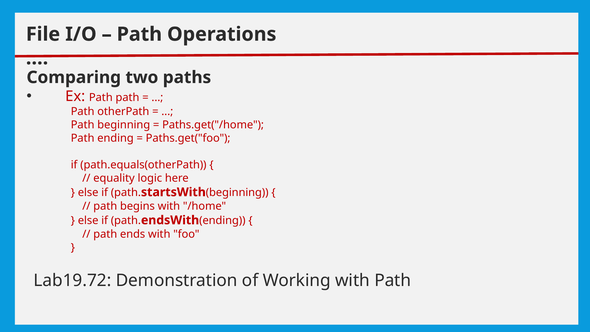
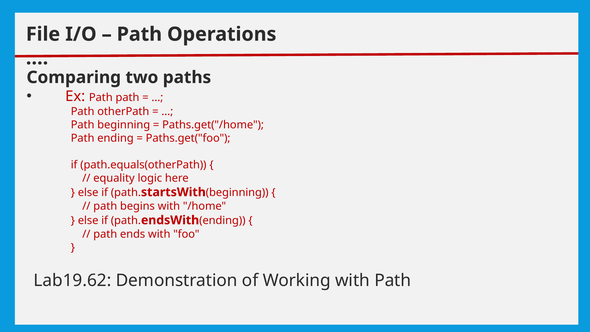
Lab19.72: Lab19.72 -> Lab19.62 (72, 280)
